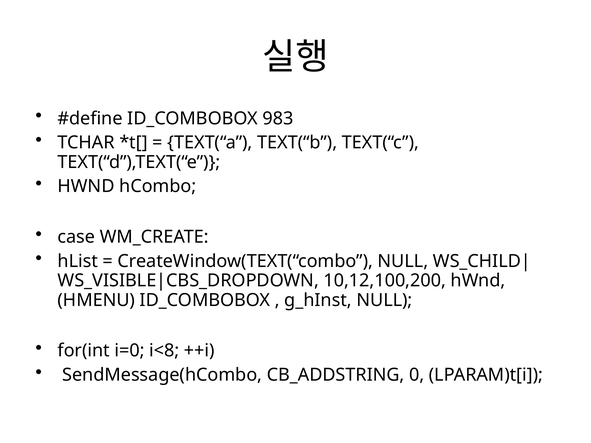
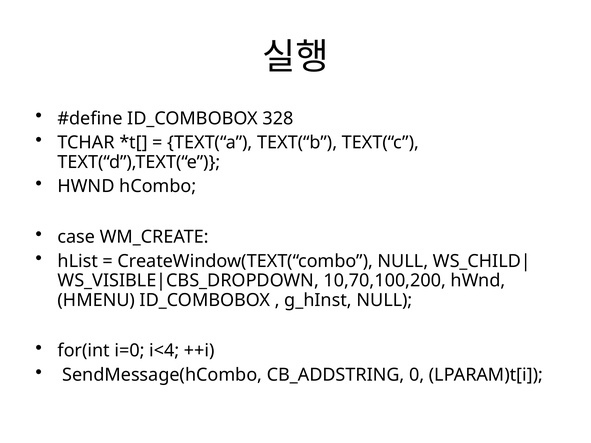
983: 983 -> 328 (278, 118)
10,12,100,200: 10,12,100,200 -> 10,70,100,200 (385, 281)
i<8: i<8 -> i<4 (164, 351)
